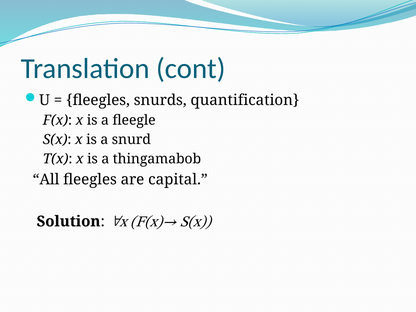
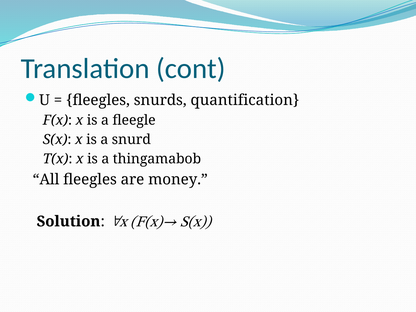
capital: capital -> money (178, 179)
